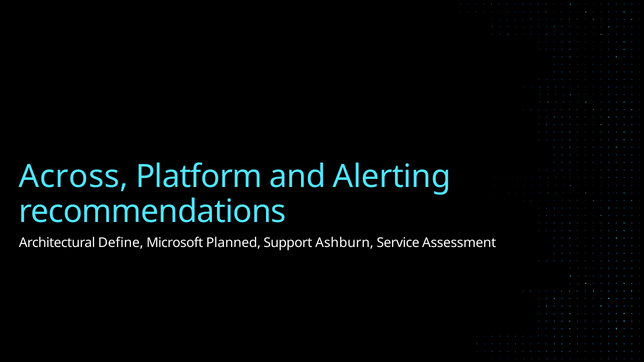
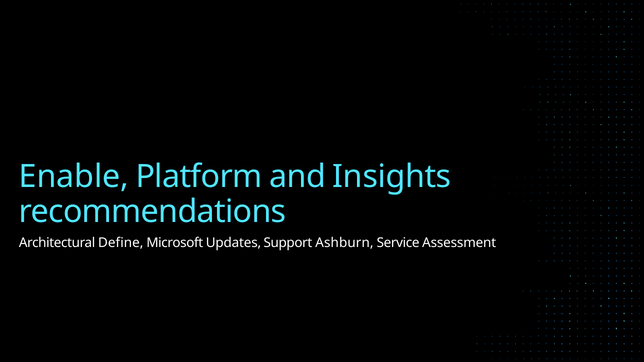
Across: Across -> Enable (74, 177)
Alerting: Alerting -> Insights (392, 177)
Planned: Planned -> Updates (233, 243)
